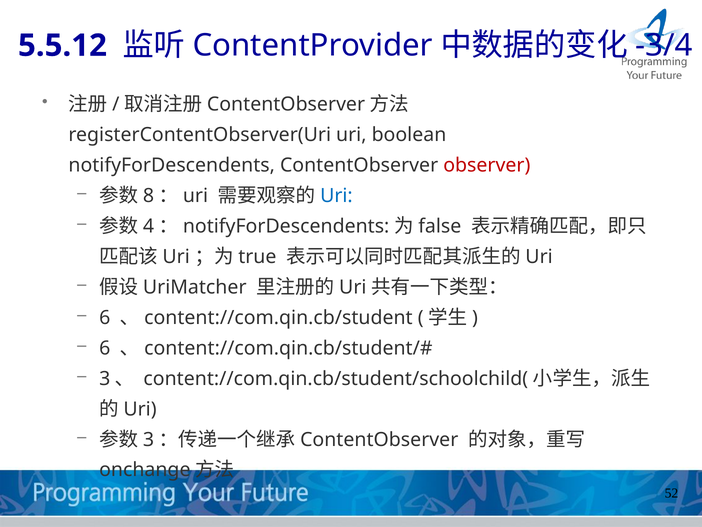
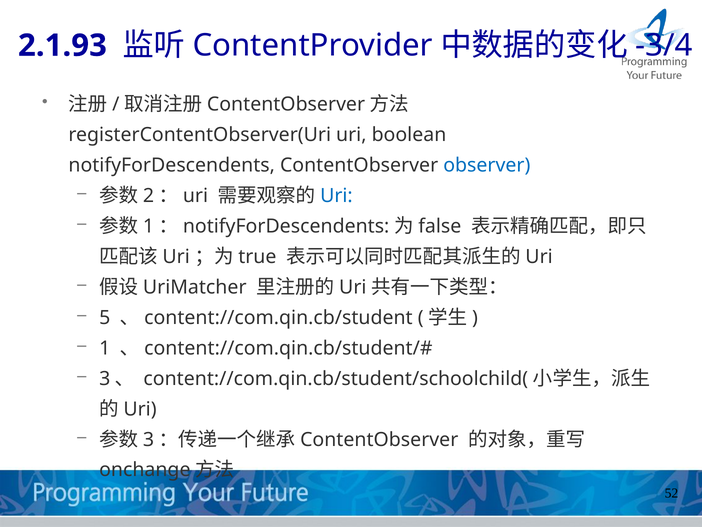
5.5.12: 5.5.12 -> 2.1.93 (62, 46)
observer colour: red -> blue (487, 165)
8: 8 -> 2 (148, 196)
4: 4 -> 1 (148, 226)
6: 6 -> 5 (105, 317)
6: 6 -> 1 (105, 348)
